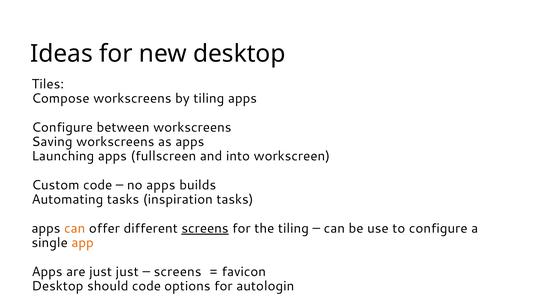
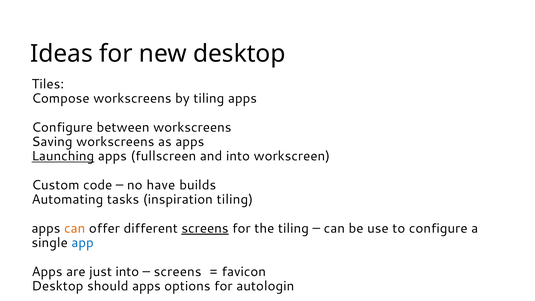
Launching underline: none -> present (63, 156)
no apps: apps -> have (161, 185)
inspiration tasks: tasks -> tiling (235, 199)
app colour: orange -> blue (83, 243)
just just: just -> into (127, 272)
should code: code -> apps (146, 286)
